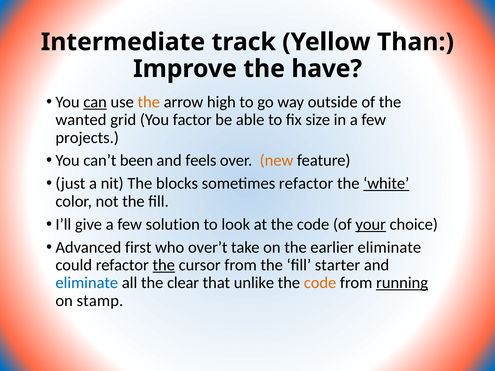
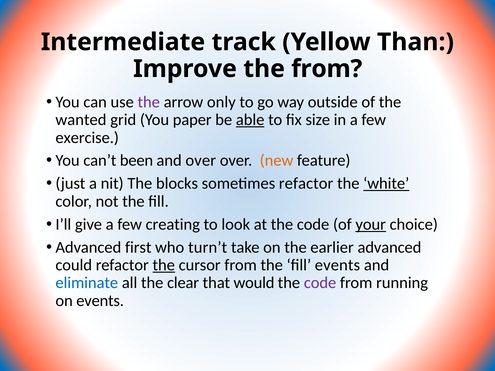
the have: have -> from (327, 69)
can underline: present -> none (95, 102)
the colour: orange -> purple (149, 102)
high: high -> only (221, 102)
factor: factor -> paper (192, 120)
able underline: none -> present (250, 120)
projects: projects -> exercise (87, 138)
and feels: feels -> over (201, 161)
solution: solution -> creating (173, 224)
over’t: over’t -> turn’t (208, 247)
earlier eliminate: eliminate -> advanced (389, 247)
fill starter: starter -> events (337, 265)
unlike: unlike -> would (254, 283)
code colour: orange -> purple (320, 283)
running underline: present -> none (402, 283)
on stamp: stamp -> events (100, 301)
